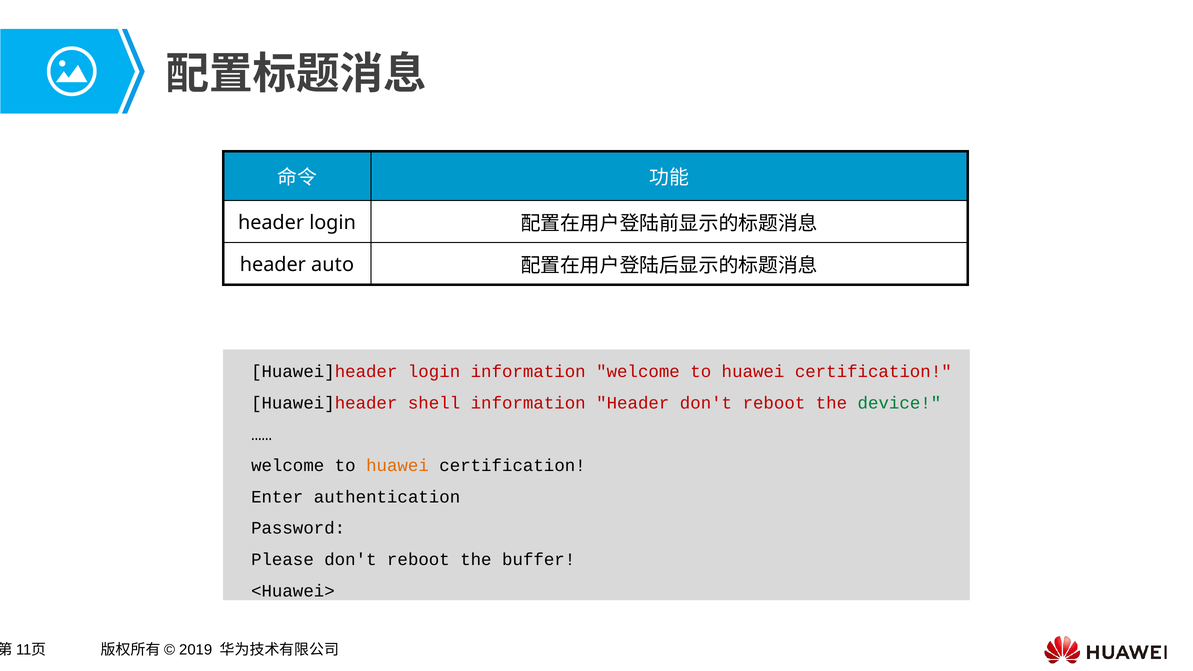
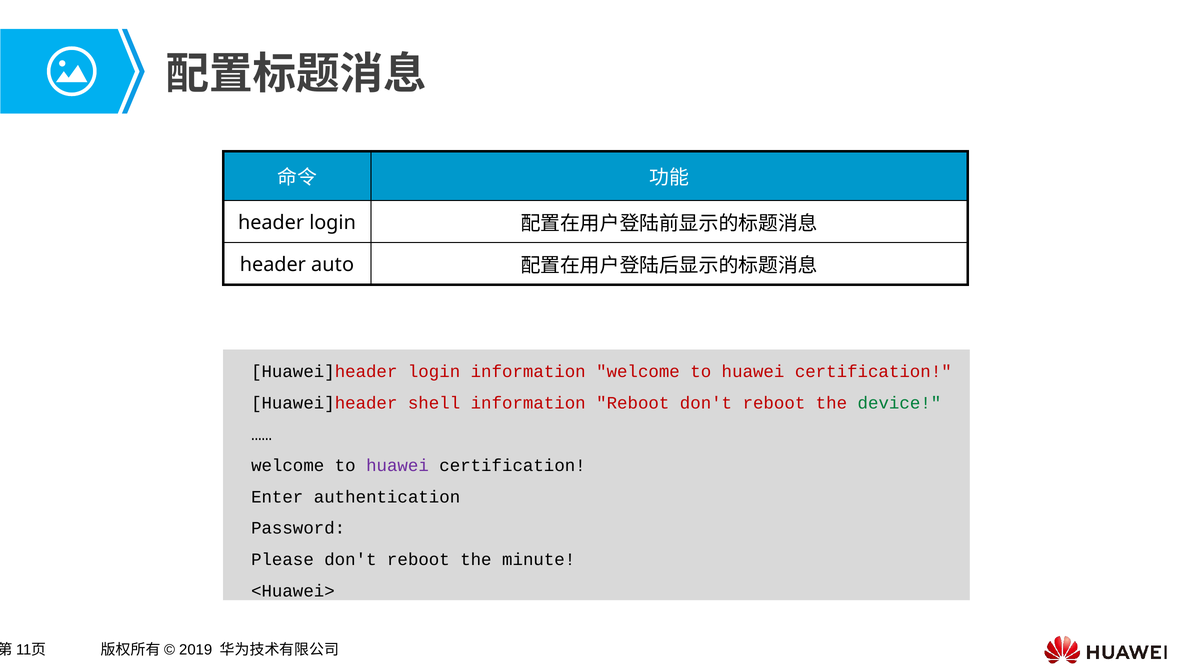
information Header: Header -> Reboot (633, 403)
huawei colour: orange -> purple (397, 466)
buffer: buffer -> minute (539, 560)
